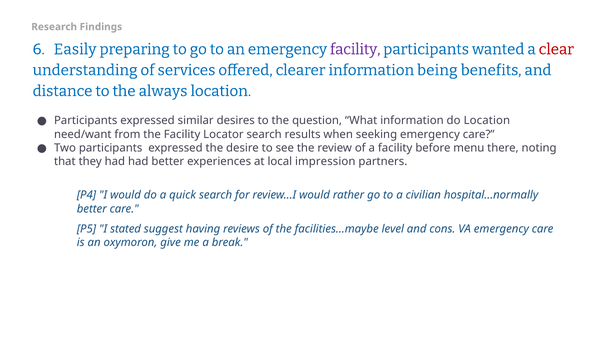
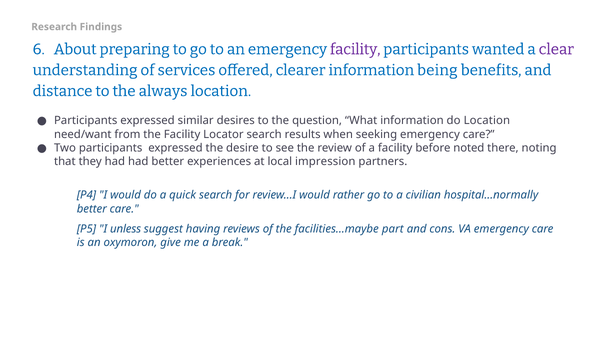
Easily: Easily -> About (75, 49)
clear colour: red -> purple (556, 49)
menu: menu -> noted (469, 148)
stated: stated -> unless (126, 229)
level: level -> part (393, 229)
